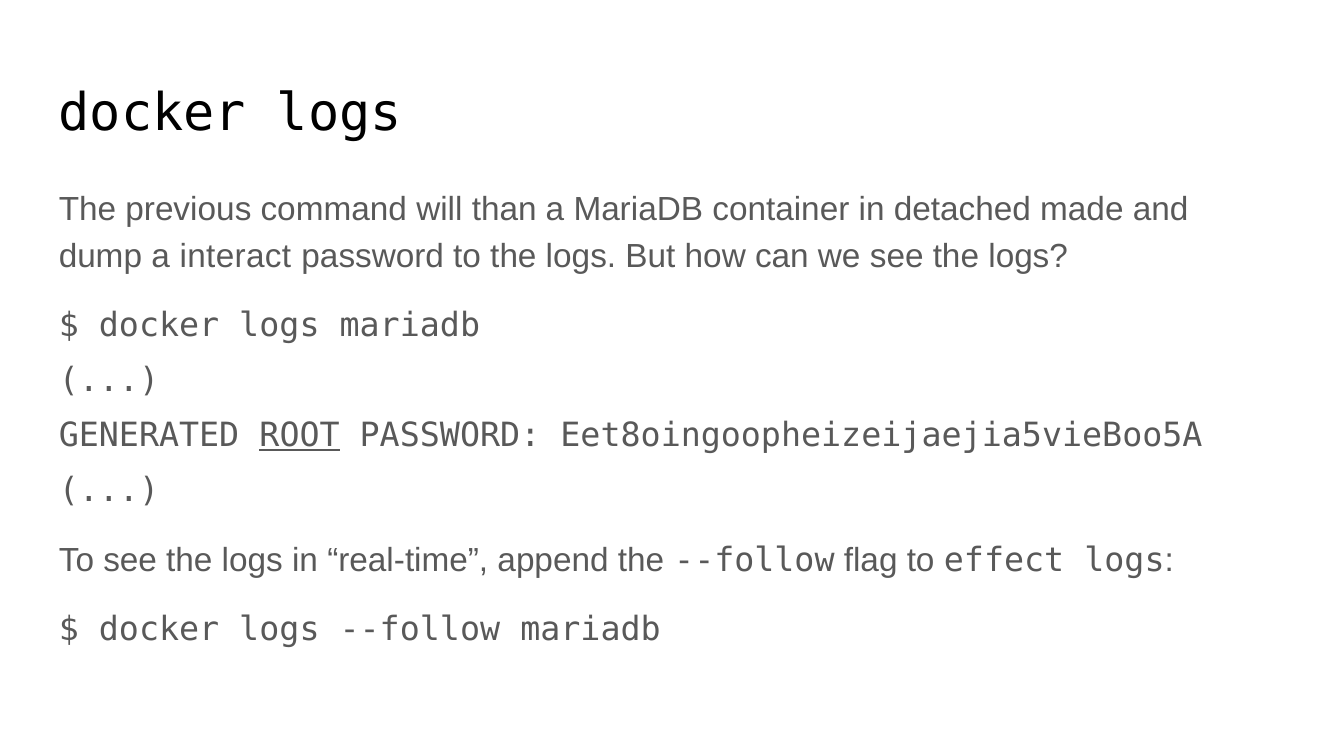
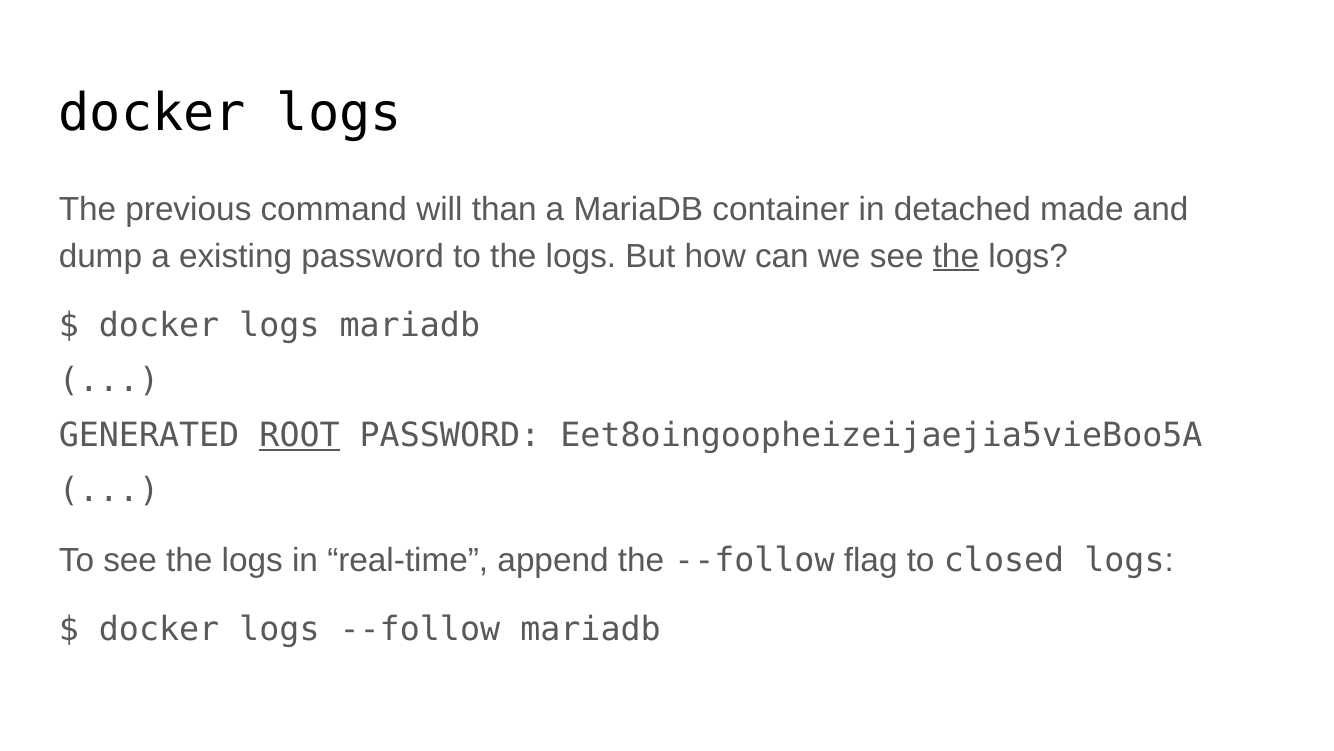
interact: interact -> existing (236, 256)
the underline: none -> present (956, 256)
effect: effect -> closed (1004, 560)
